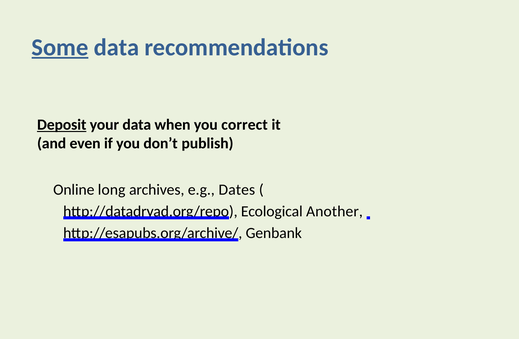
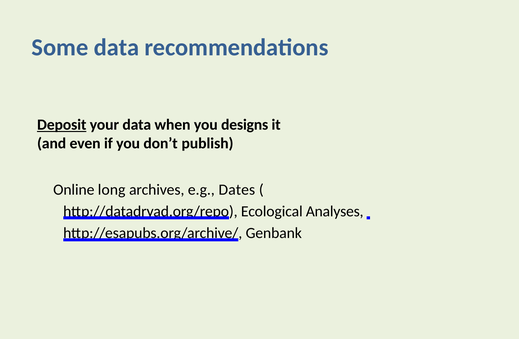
Some underline: present -> none (60, 47)
correct: correct -> designs (245, 125)
Another: Another -> Analyses (335, 211)
